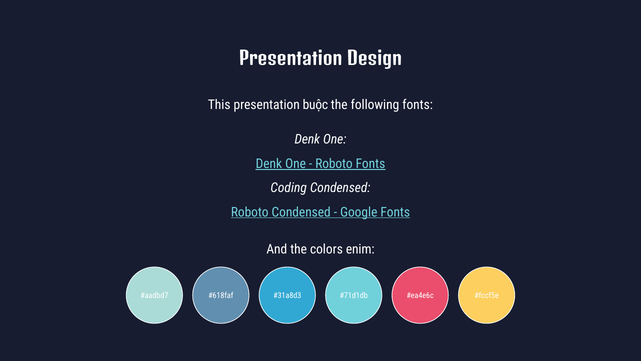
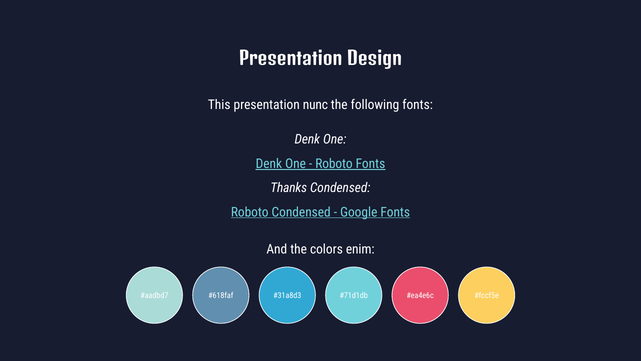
buộc: buộc -> nunc (315, 105)
Coding: Coding -> Thanks (289, 188)
